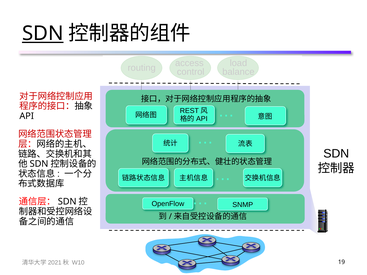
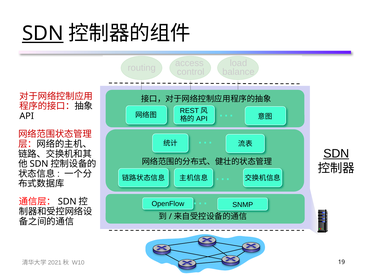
SDN underline: none -> present (336, 154)
